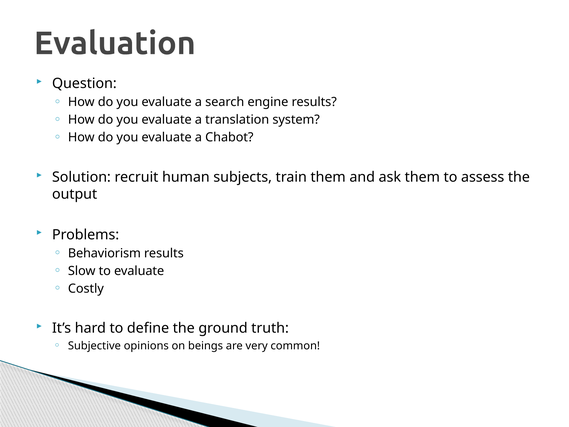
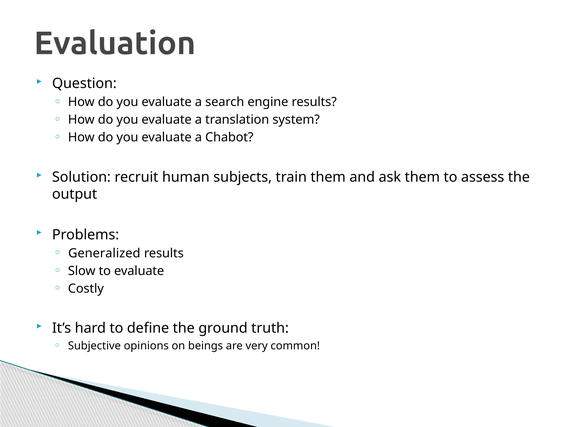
Behaviorism: Behaviorism -> Generalized (104, 253)
